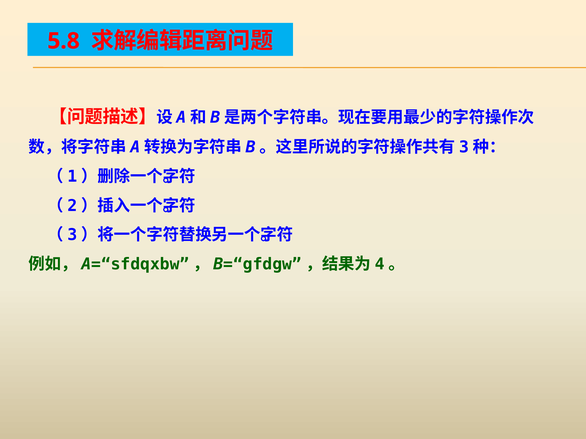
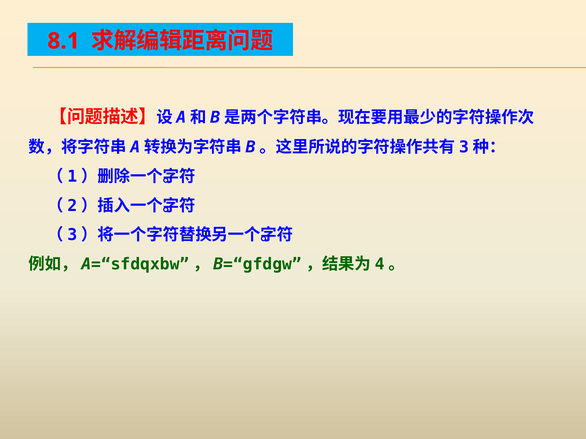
5.8: 5.8 -> 8.1 (64, 41)
